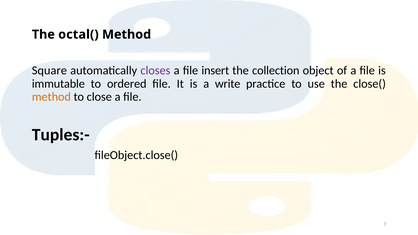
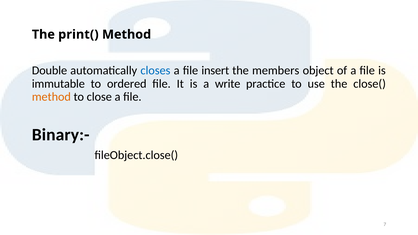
octal(: octal( -> print( (78, 34)
Square: Square -> Double (49, 71)
closes colour: purple -> blue (155, 71)
collection: collection -> members (276, 71)
Tuples:-: Tuples:- -> Binary:- (61, 135)
